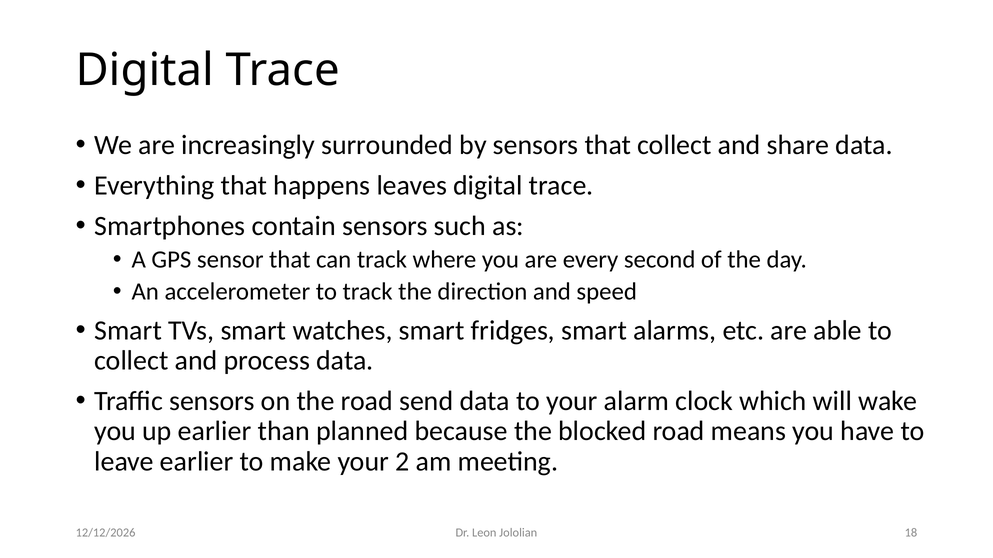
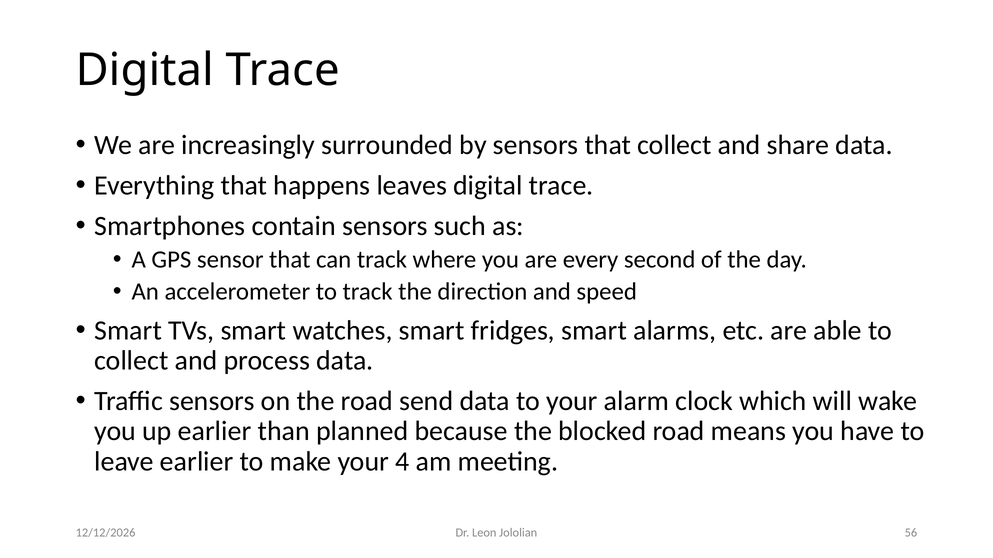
2: 2 -> 4 (402, 462)
18: 18 -> 56 (911, 533)
